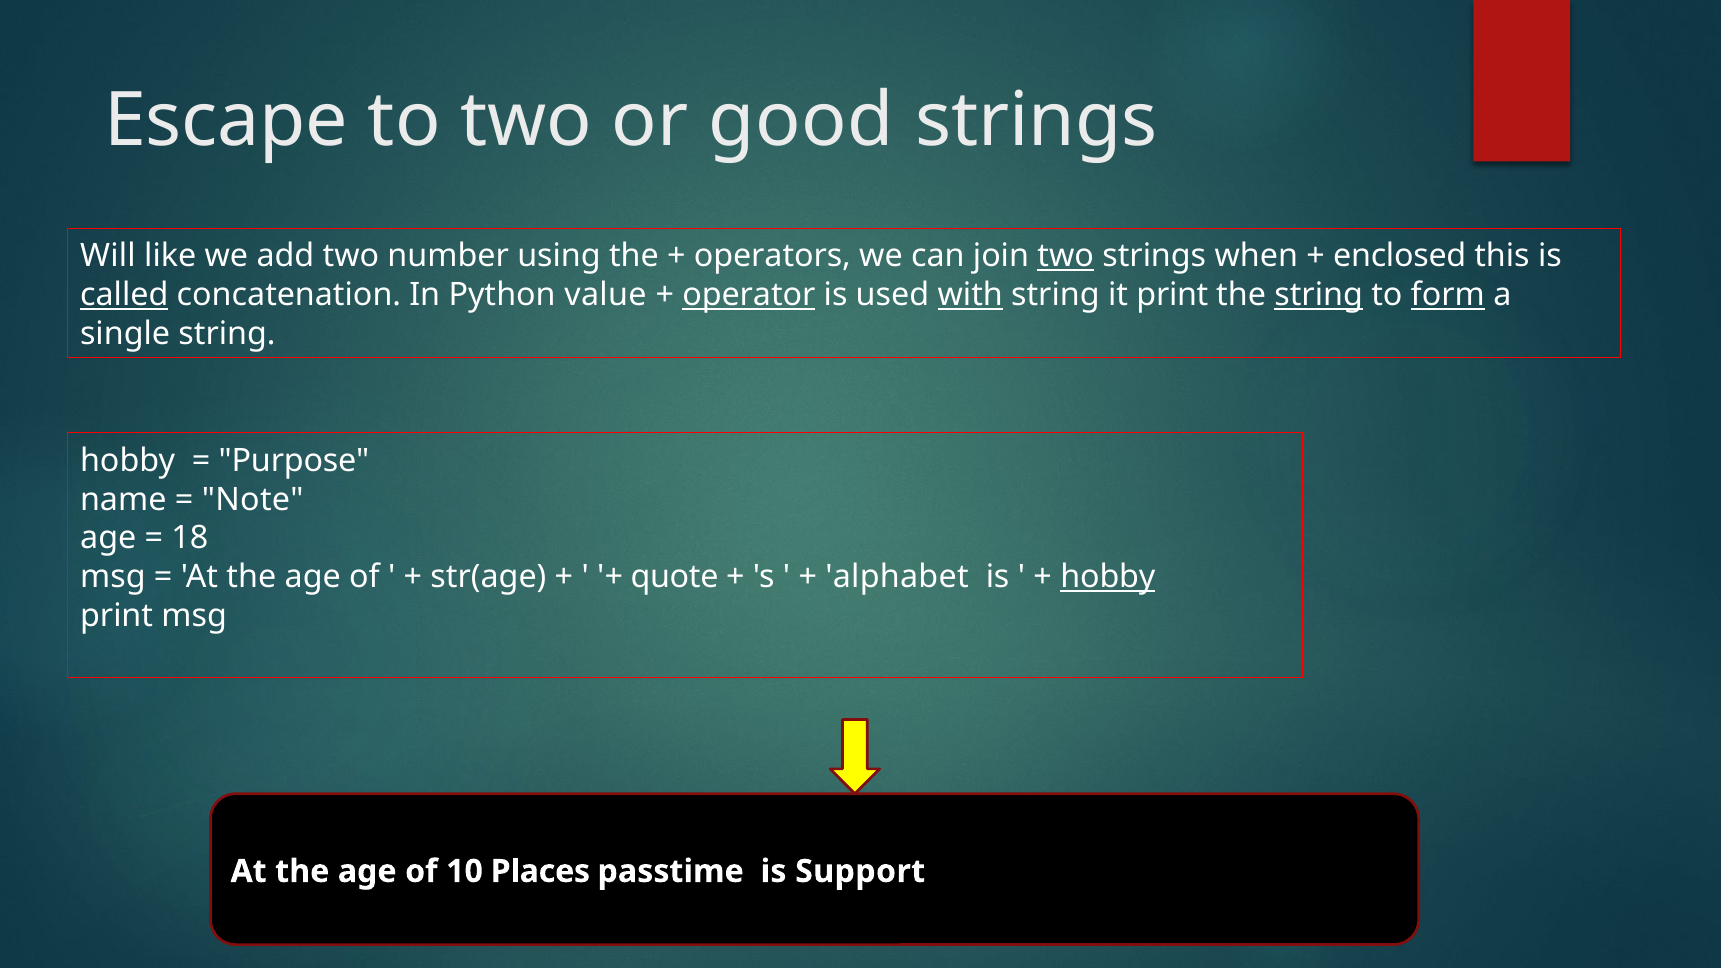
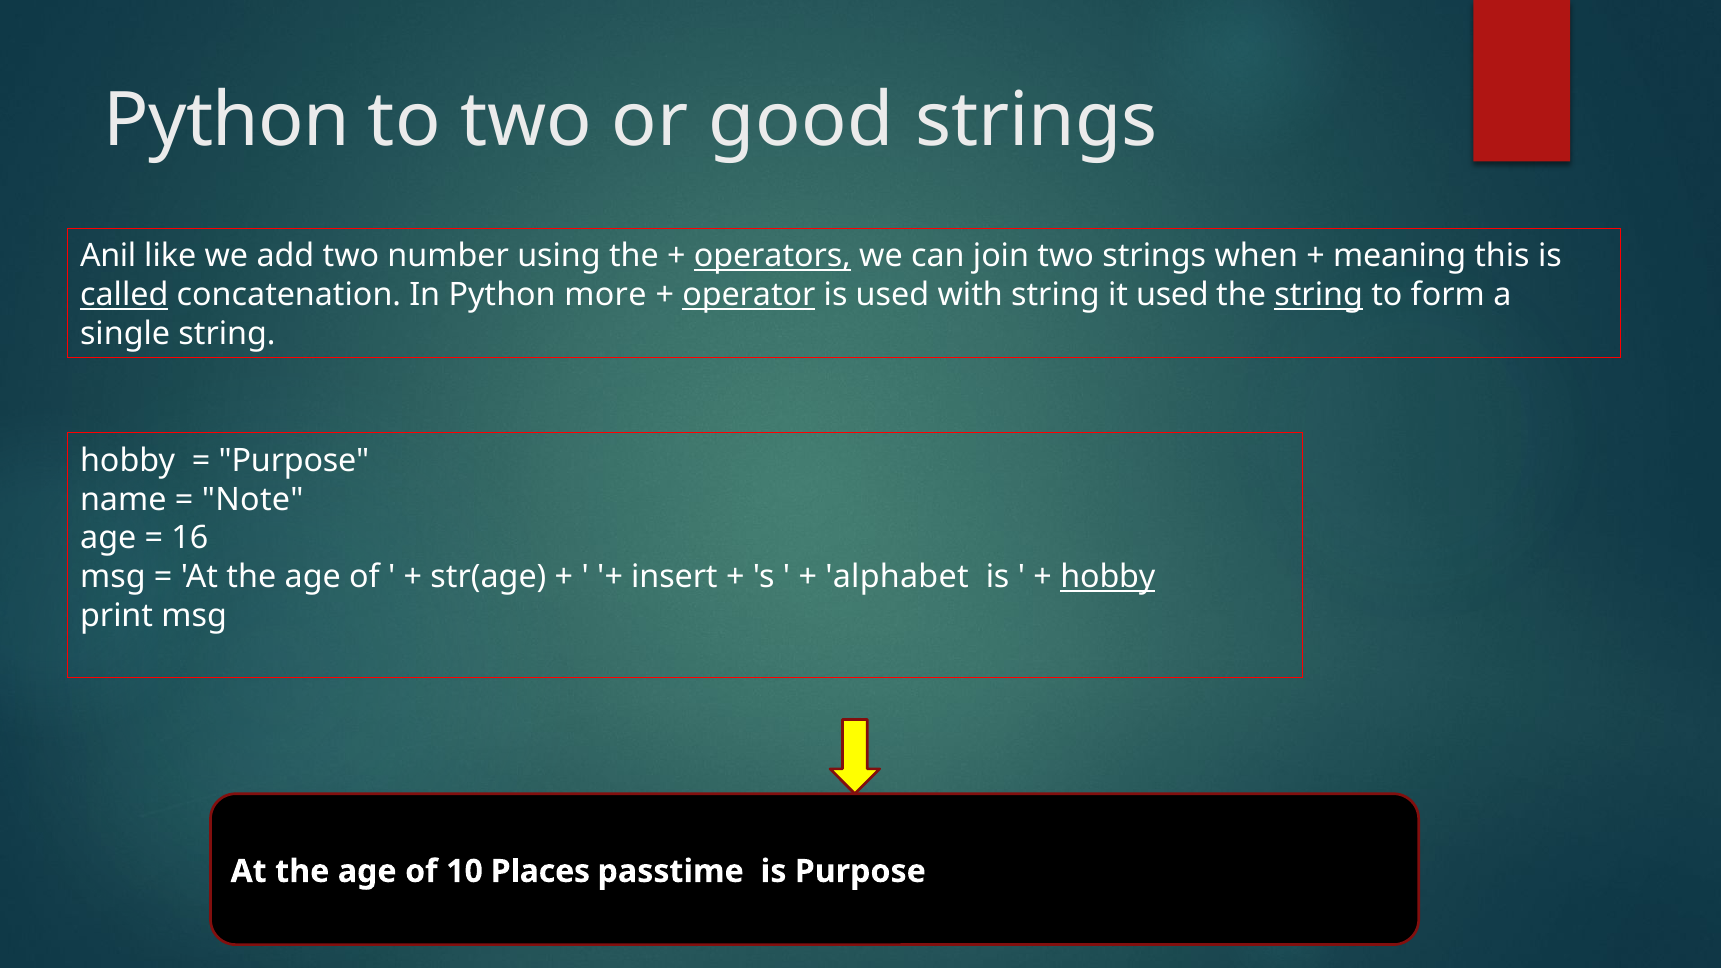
Escape: Escape -> Python (227, 121)
Will: Will -> Anil (108, 256)
operators underline: none -> present (772, 256)
two underline: present -> none (1066, 256)
enclosed: enclosed -> meaning (1400, 256)
value: value -> more (605, 295)
with underline: present -> none (970, 295)
it print: print -> used (1172, 295)
form underline: present -> none (1448, 295)
18: 18 -> 16 (190, 538)
quote: quote -> insert (674, 577)
is Support: Support -> Purpose (860, 871)
